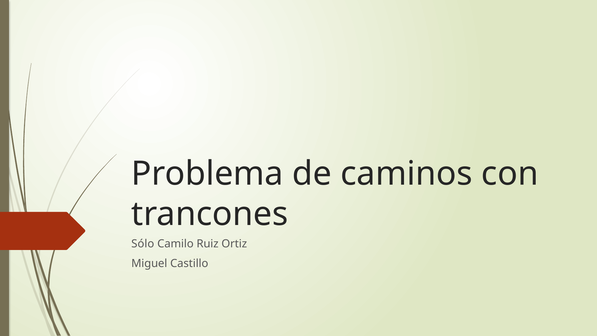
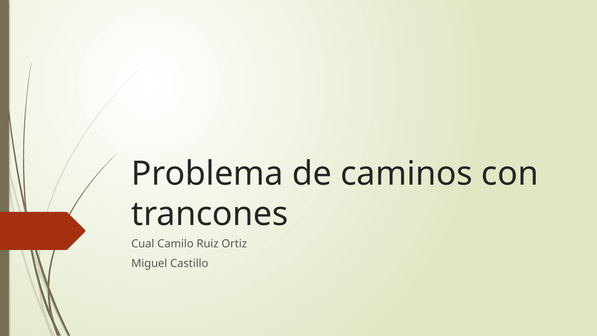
Sólo: Sólo -> Cual (143, 244)
